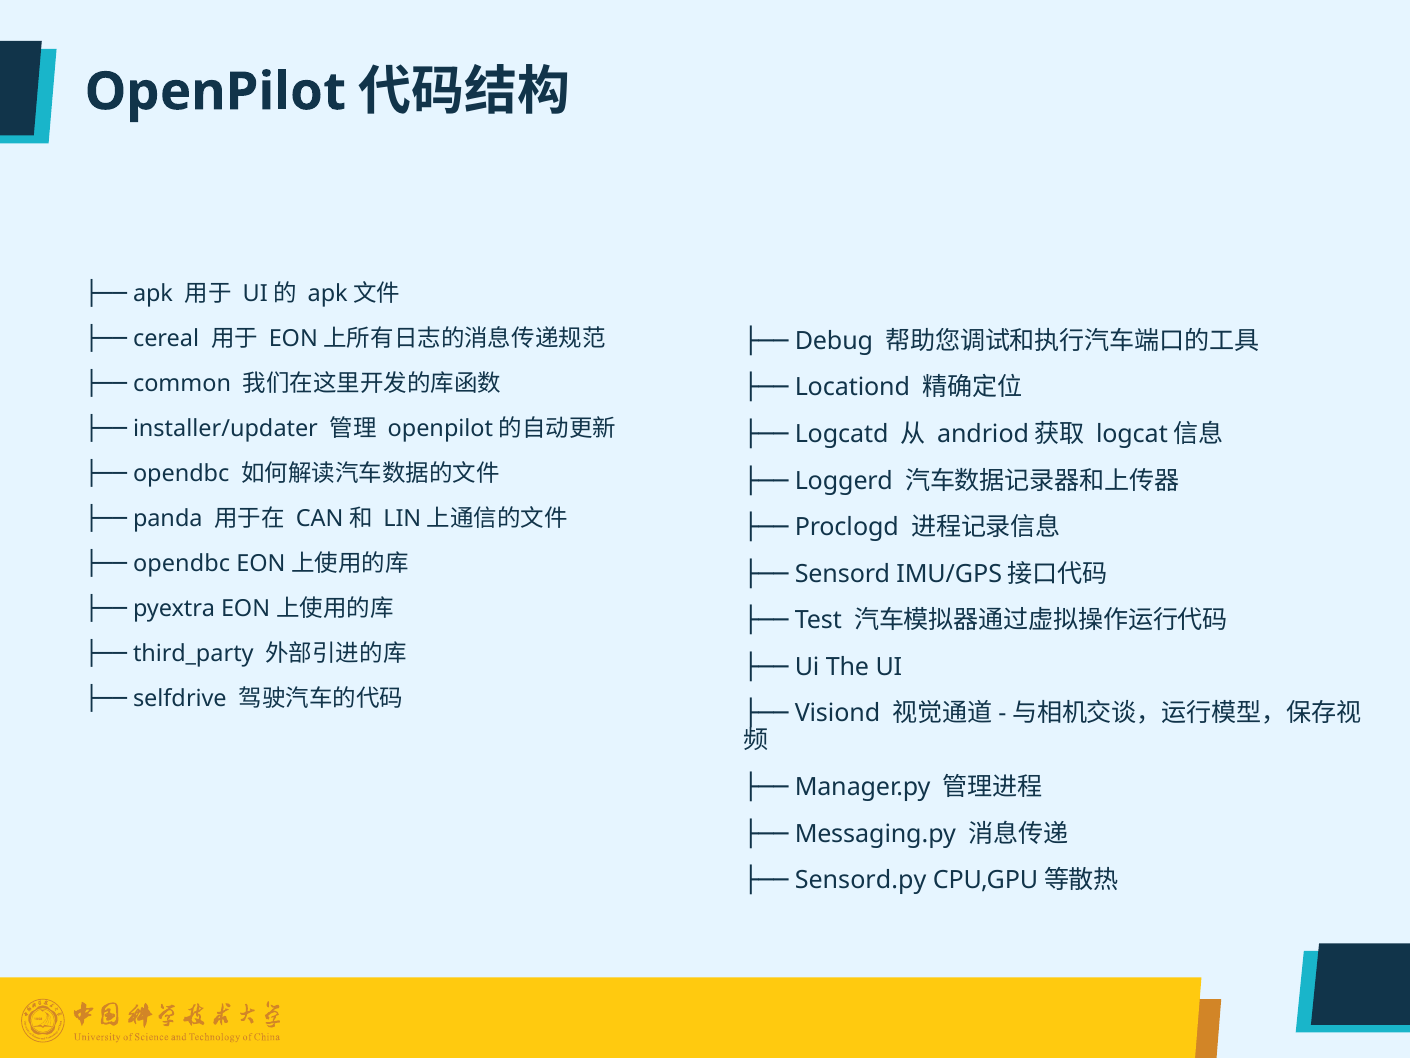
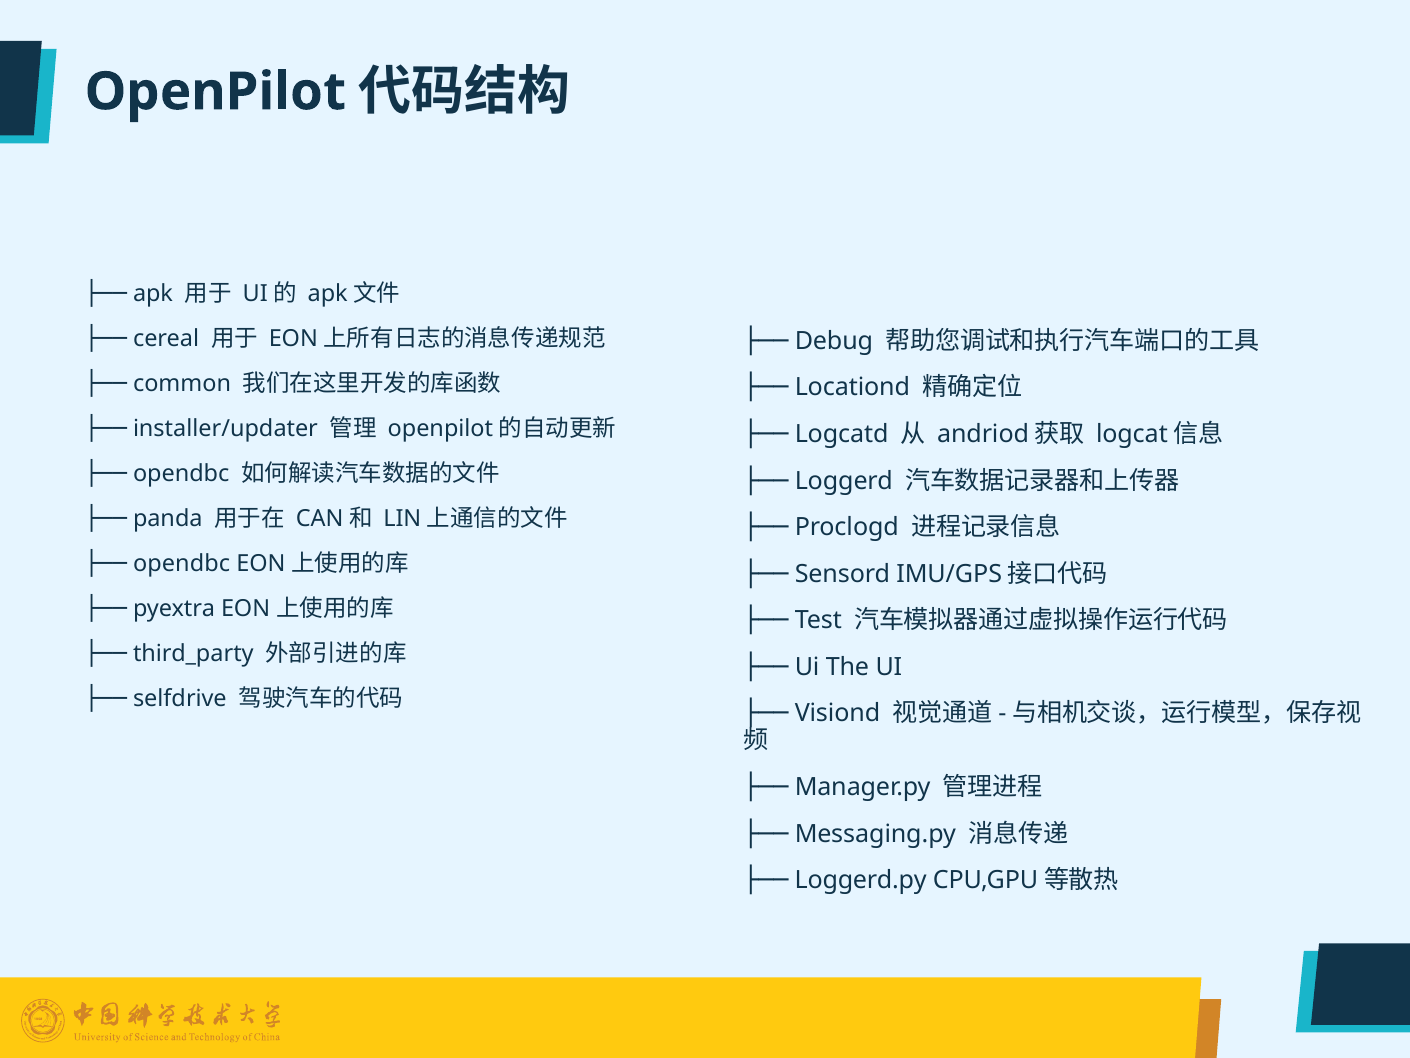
Sensord.py: Sensord.py -> Loggerd.py (861, 880)
